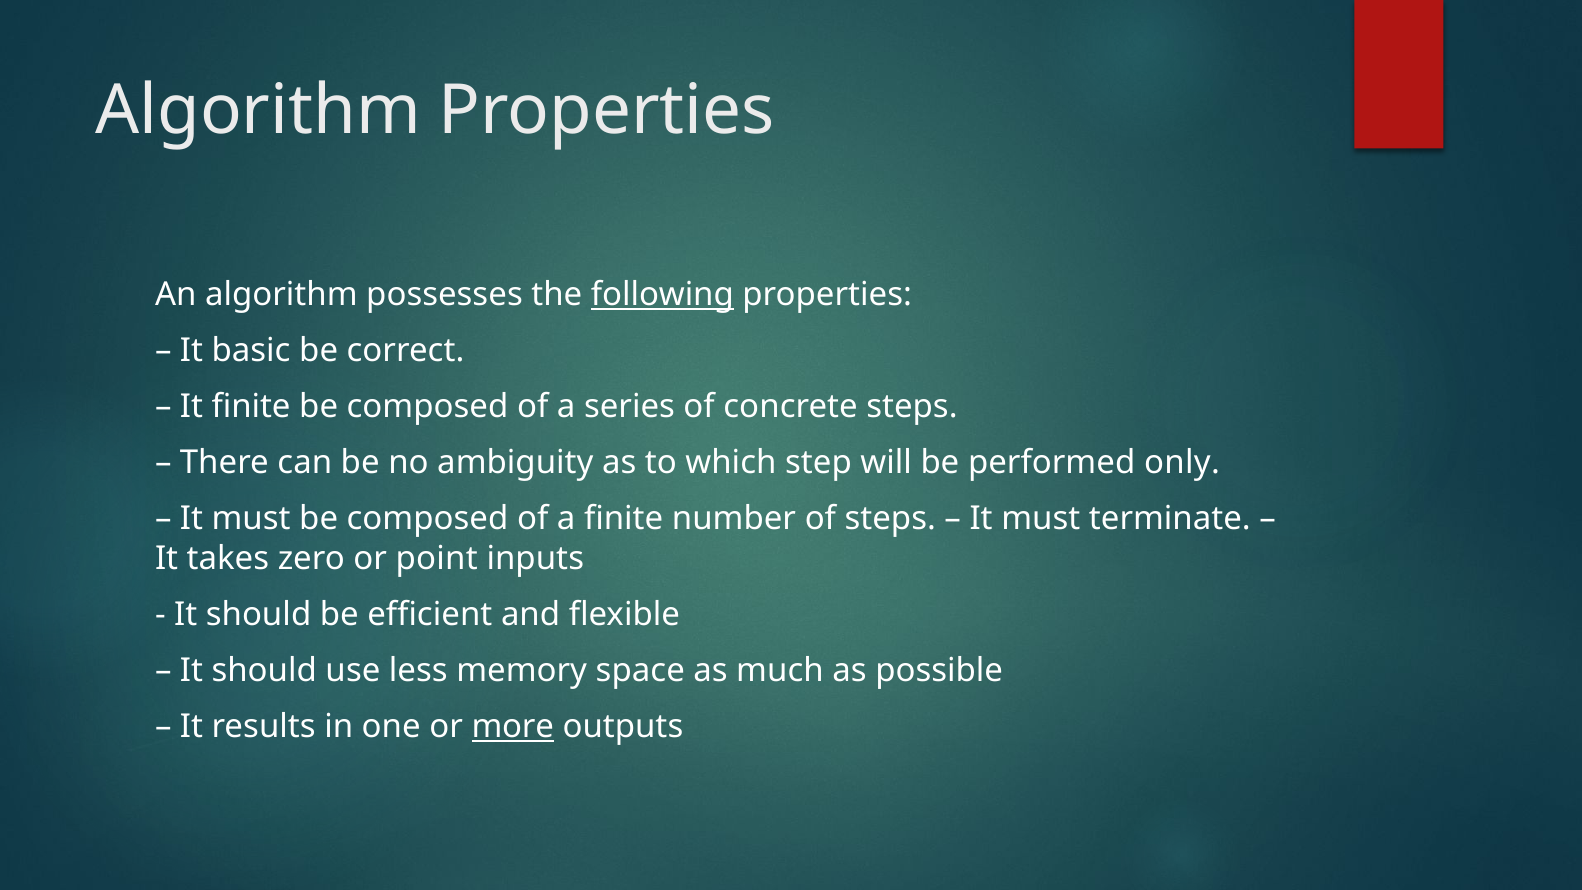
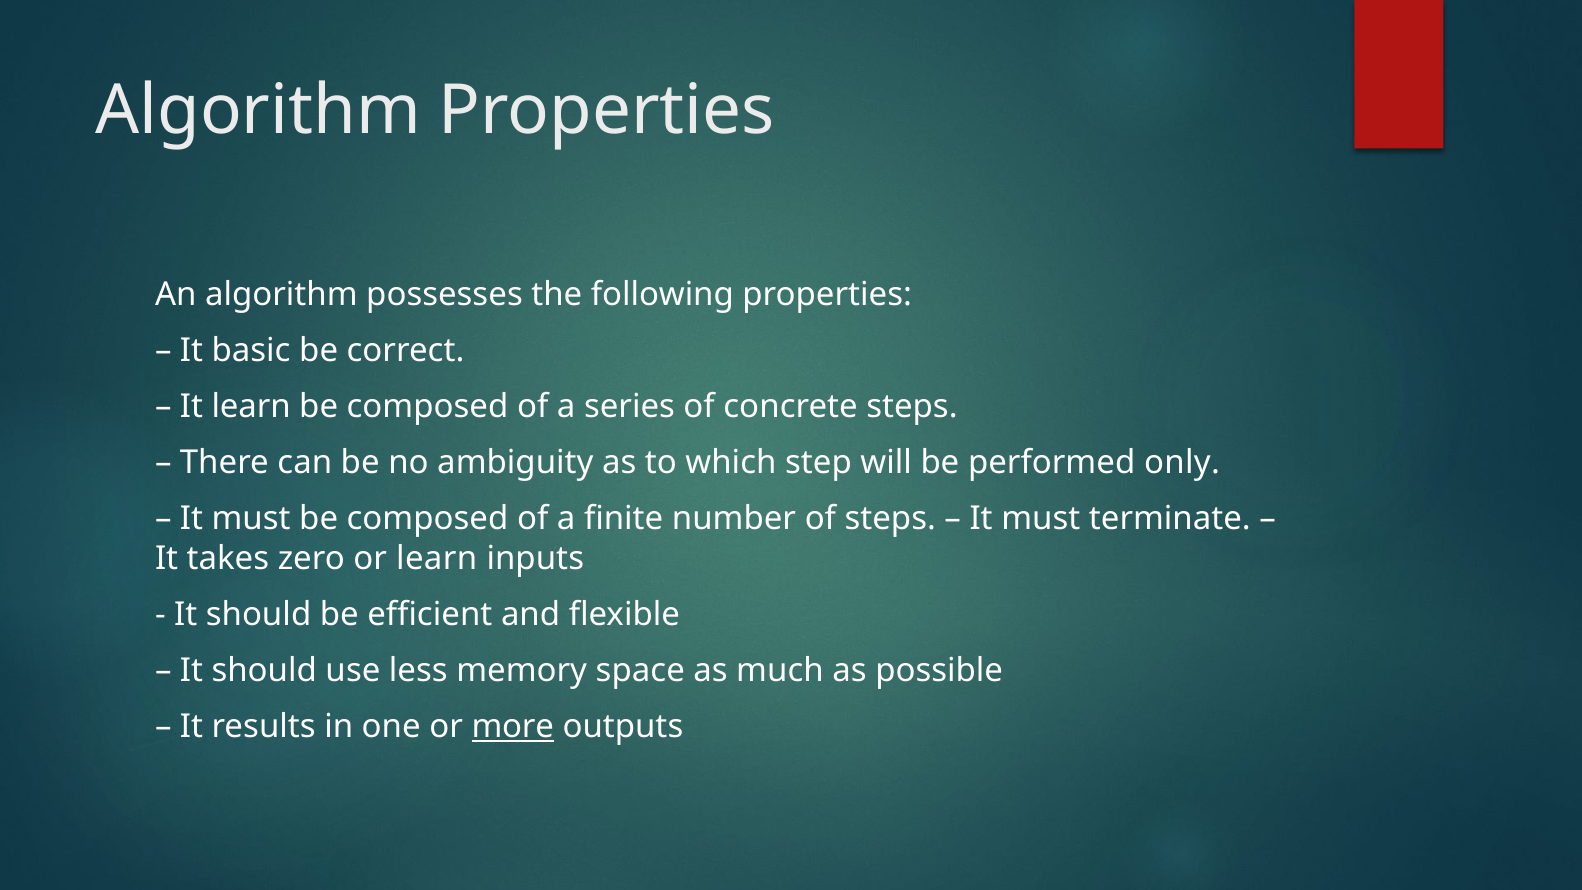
following underline: present -> none (662, 294)
It finite: finite -> learn (251, 407)
or point: point -> learn (437, 558)
